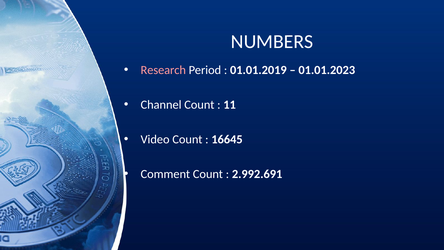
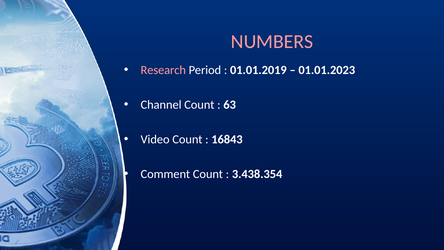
NUMBERS colour: white -> pink (272, 42)
11: 11 -> 63 (230, 105)
16645: 16645 -> 16843 (227, 139)
2.992.691: 2.992.691 -> 3.438.354 (257, 174)
